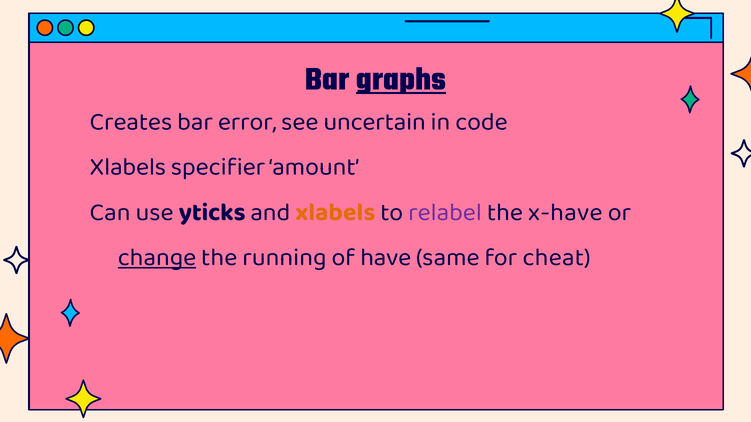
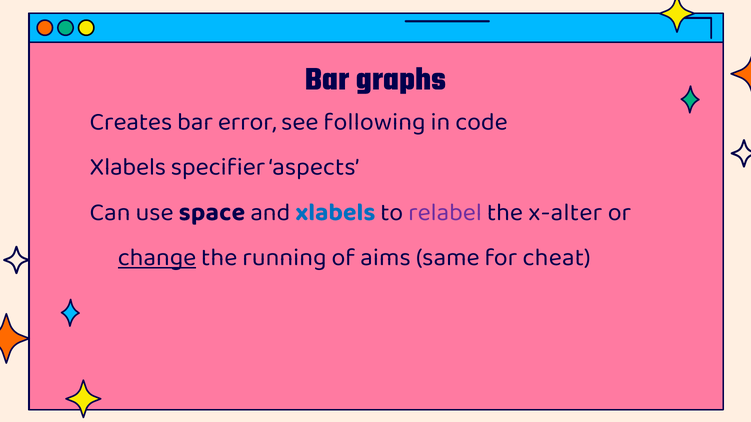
graphs underline: present -> none (401, 79)
uncertain: uncertain -> following (375, 122)
amount: amount -> aspects (314, 167)
yticks: yticks -> space (212, 212)
xlabels colour: orange -> blue (335, 212)
x-have: x-have -> x-alter (565, 212)
have: have -> aims (386, 257)
